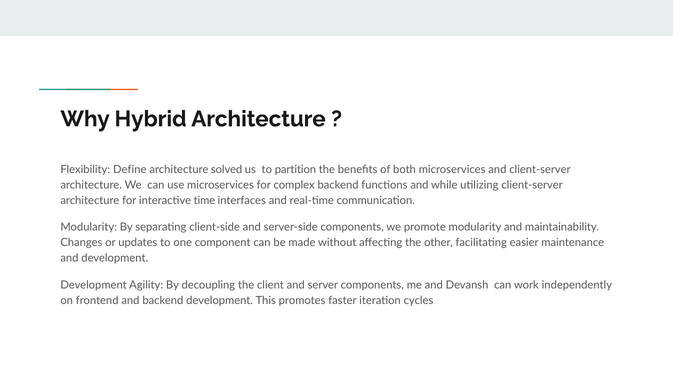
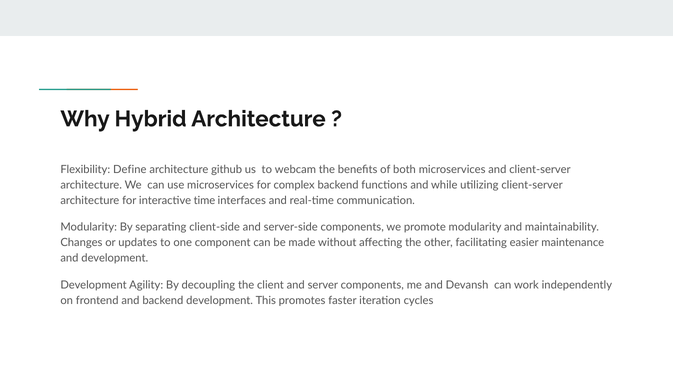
solved: solved -> github (227, 169)
partition: partition -> webcam (295, 169)
